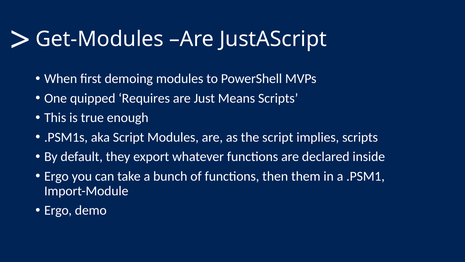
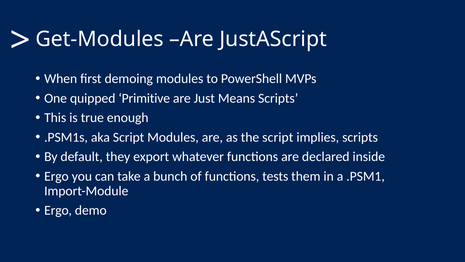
Requires: Requires -> Primitive (144, 98)
then: then -> tests (275, 176)
